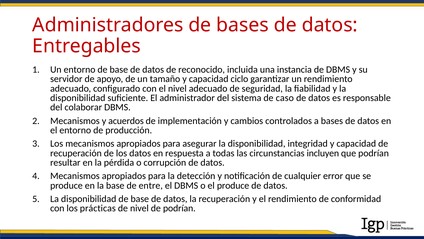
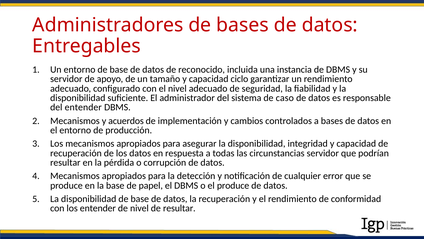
del colaborar: colaborar -> entender (83, 107)
circunstancias incluyen: incluyen -> servidor (323, 153)
entre: entre -> papel (151, 185)
los prácticas: prácticas -> entender (98, 208)
de podrían: podrían -> resultar (179, 208)
